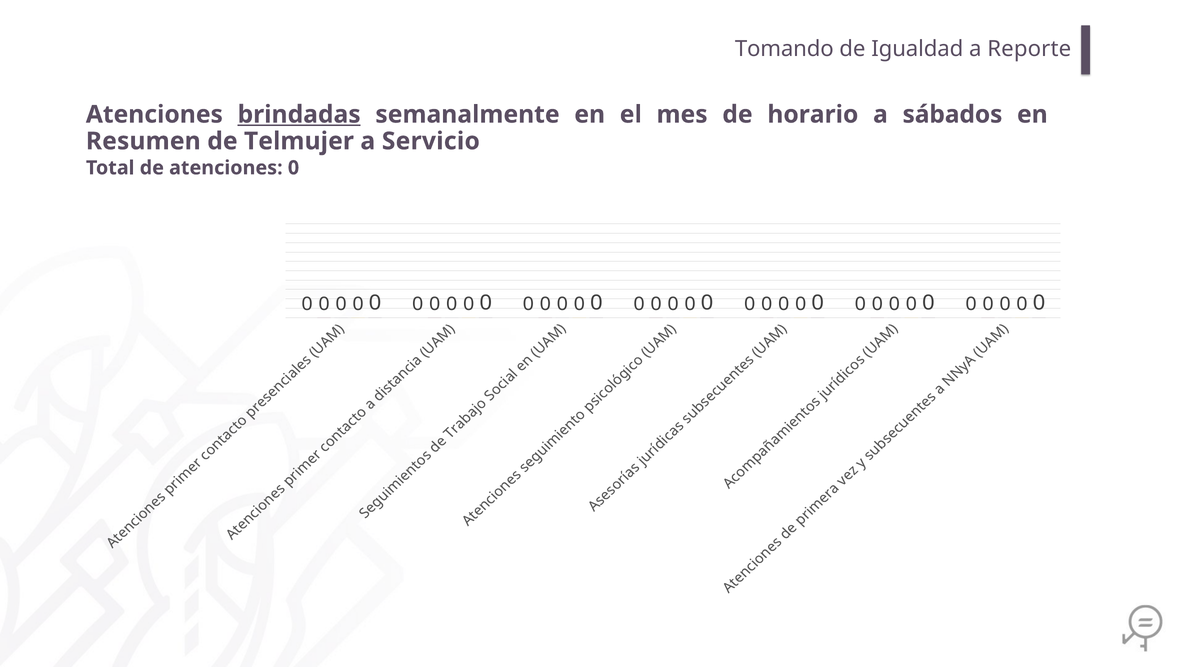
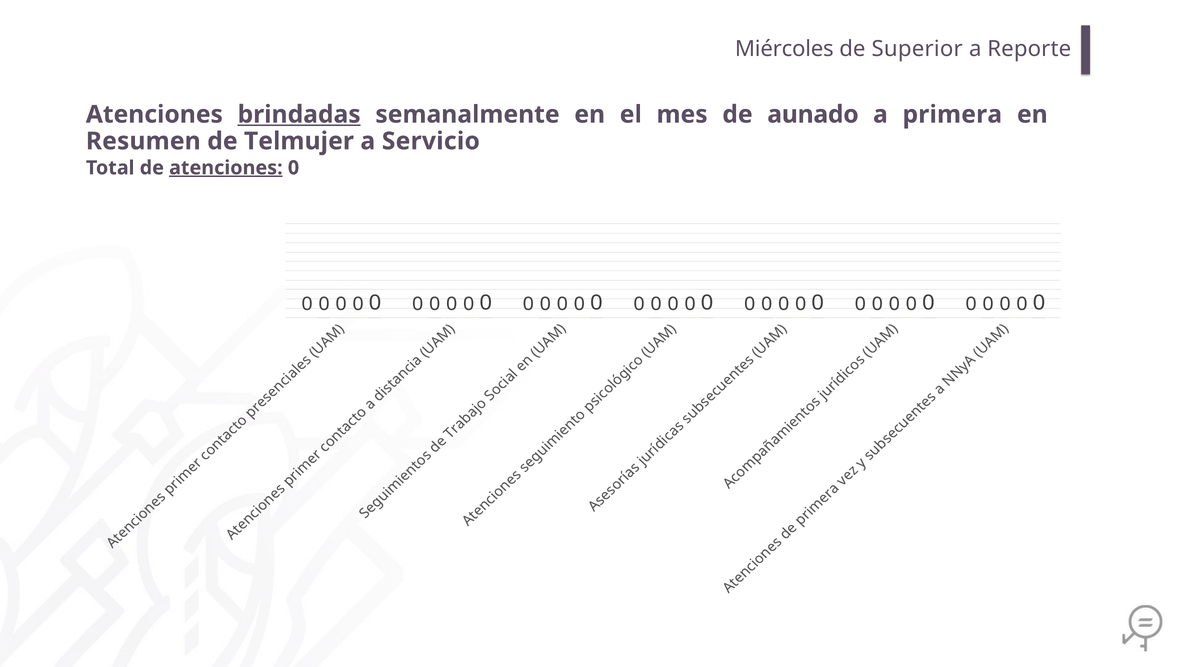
Tomando: Tomando -> Miércoles (784, 49)
Igualdad: Igualdad -> Superior (917, 49)
horario: horario -> aunado (813, 114)
sábados: sábados -> primera (952, 114)
atenciones underline: none -> present (226, 168)
